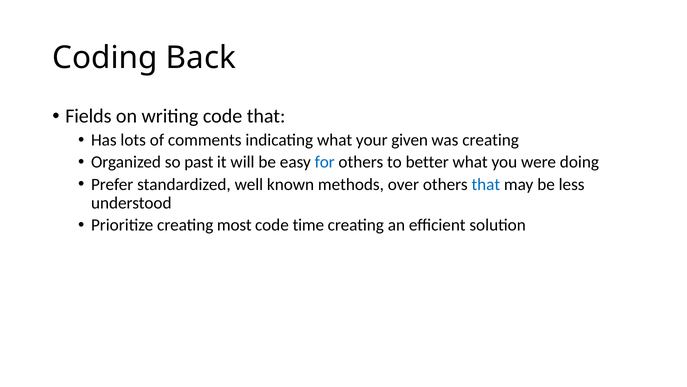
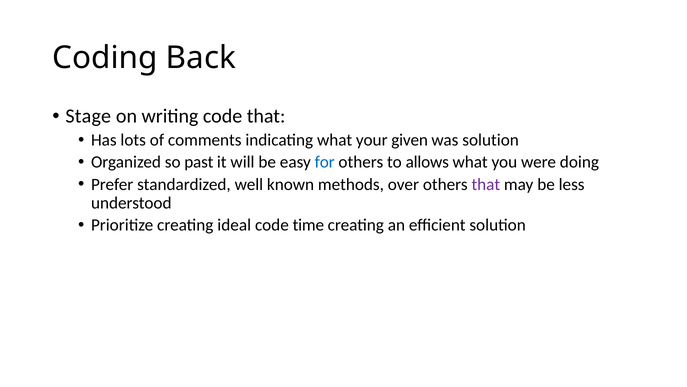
Fields: Fields -> Stage (88, 116)
was creating: creating -> solution (491, 140)
better: better -> allows (427, 162)
that colour: blue -> purple (486, 184)
most: most -> ideal (234, 225)
